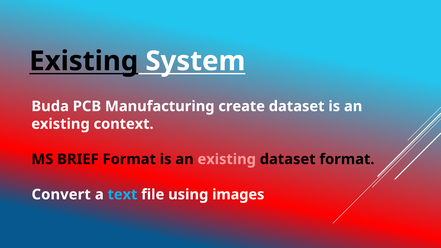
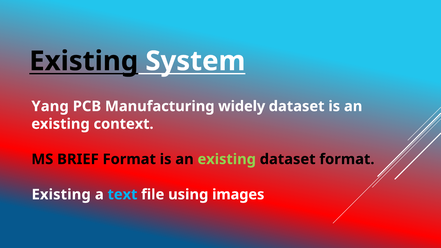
Buda: Buda -> Yang (50, 106)
create: create -> widely (242, 106)
existing colour: pink -> light green (227, 159)
Convert: Convert -> Existing (61, 195)
